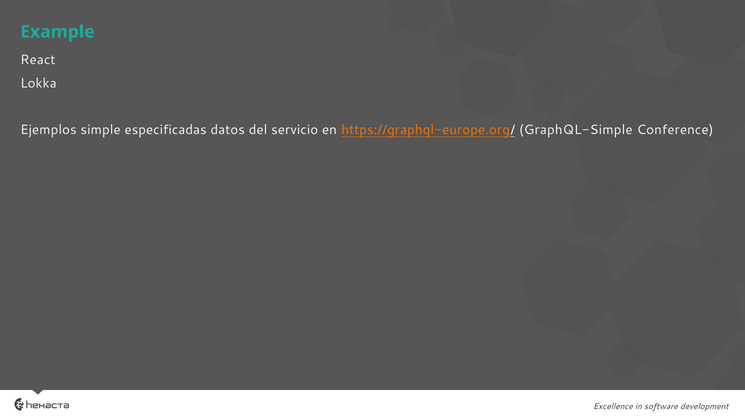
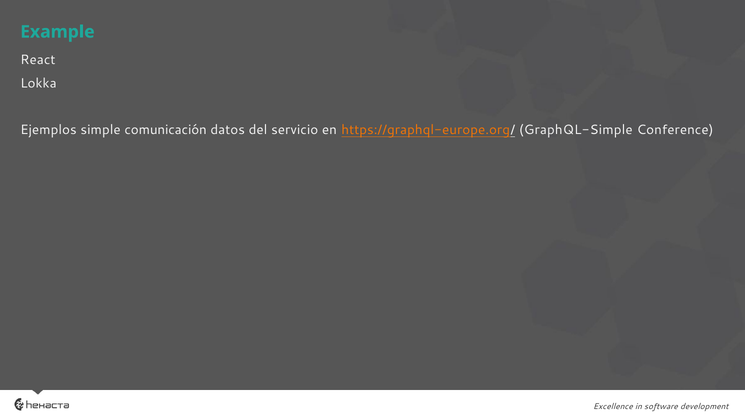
especificadas: especificadas -> comunicación (166, 130)
